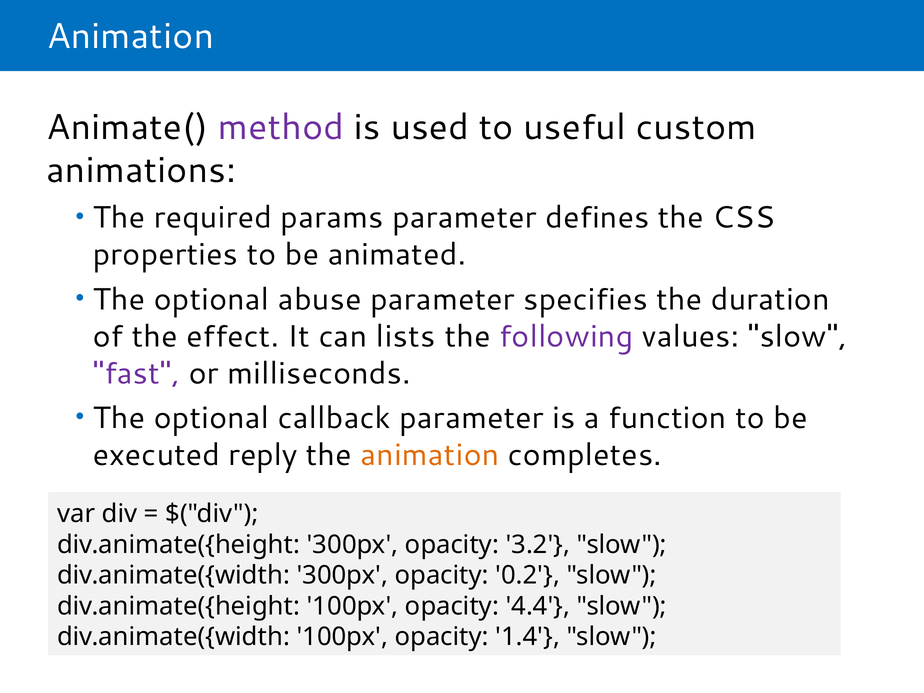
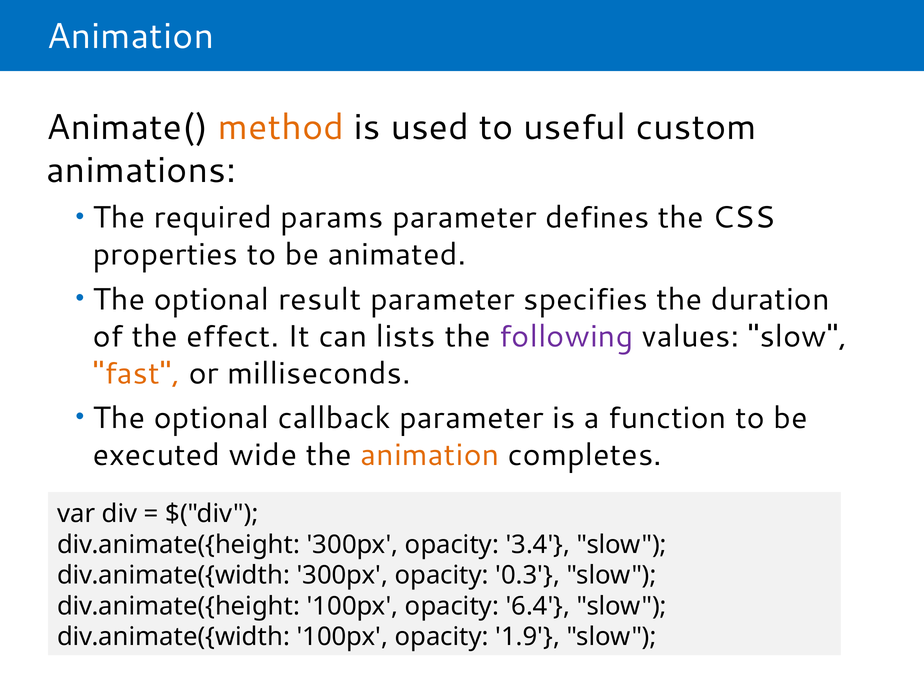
method colour: purple -> orange (281, 127)
abuse: abuse -> result (320, 299)
fast colour: purple -> orange (137, 373)
reply: reply -> wide (263, 455)
3.2: 3.2 -> 3.4 (538, 545)
0.2: 0.2 -> 0.3 (528, 575)
4.4: 4.4 -> 6.4 (538, 606)
1.4: 1.4 -> 1.9 (528, 637)
